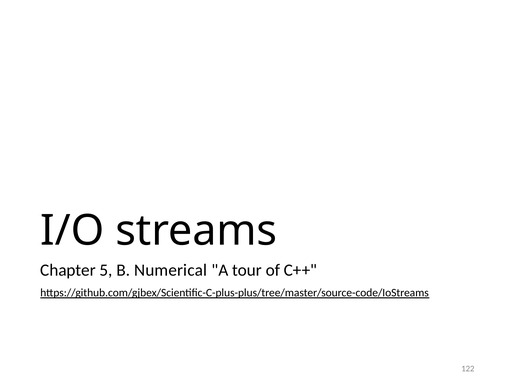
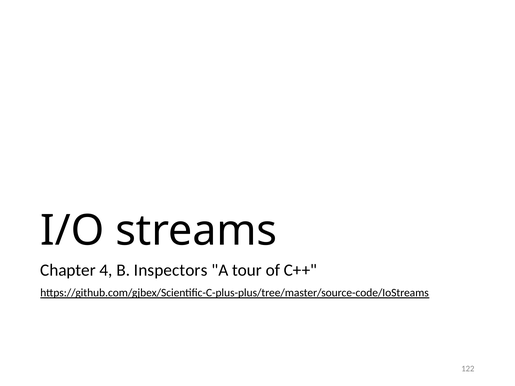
5: 5 -> 4 (106, 270)
Numerical: Numerical -> Inspectors (171, 270)
